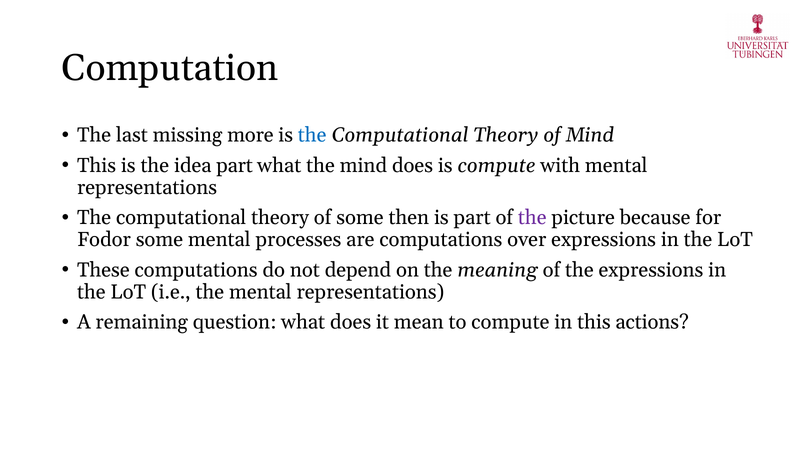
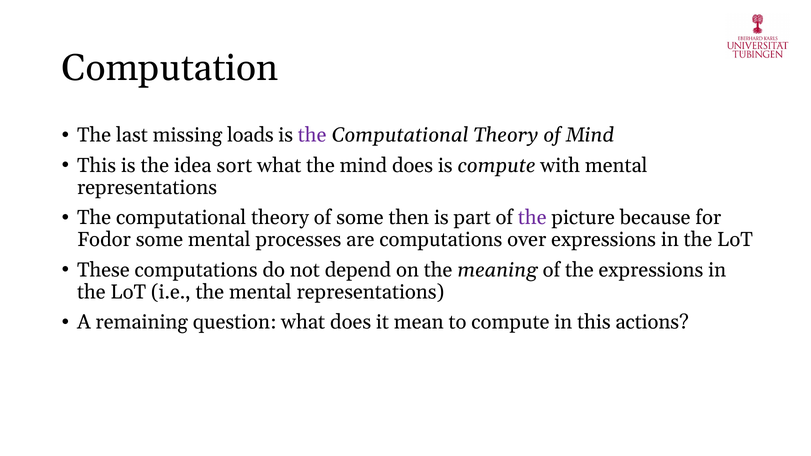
more: more -> loads (250, 135)
the colour: blue -> purple (312, 135)
idea part: part -> sort (234, 166)
